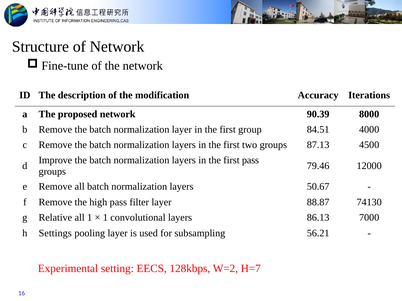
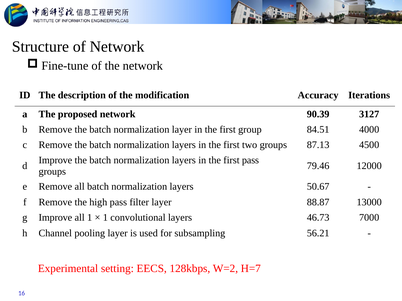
8000: 8000 -> 3127 (369, 114)
74130: 74130 -> 13000 (369, 202)
g Relative: Relative -> Improve (55, 218)
86.13: 86.13 -> 46.73 (318, 218)
Settings: Settings -> Channel (55, 233)
